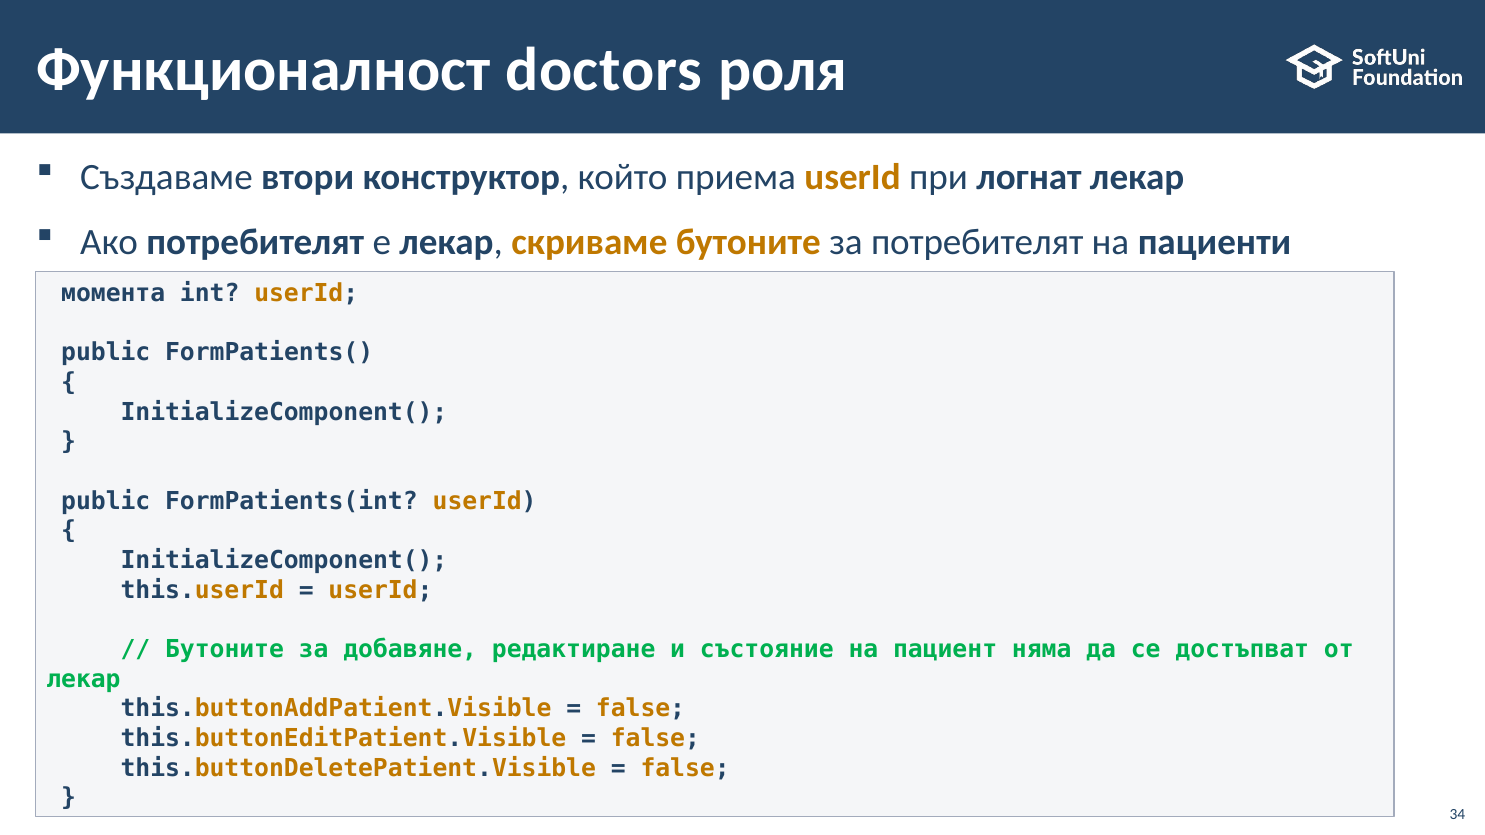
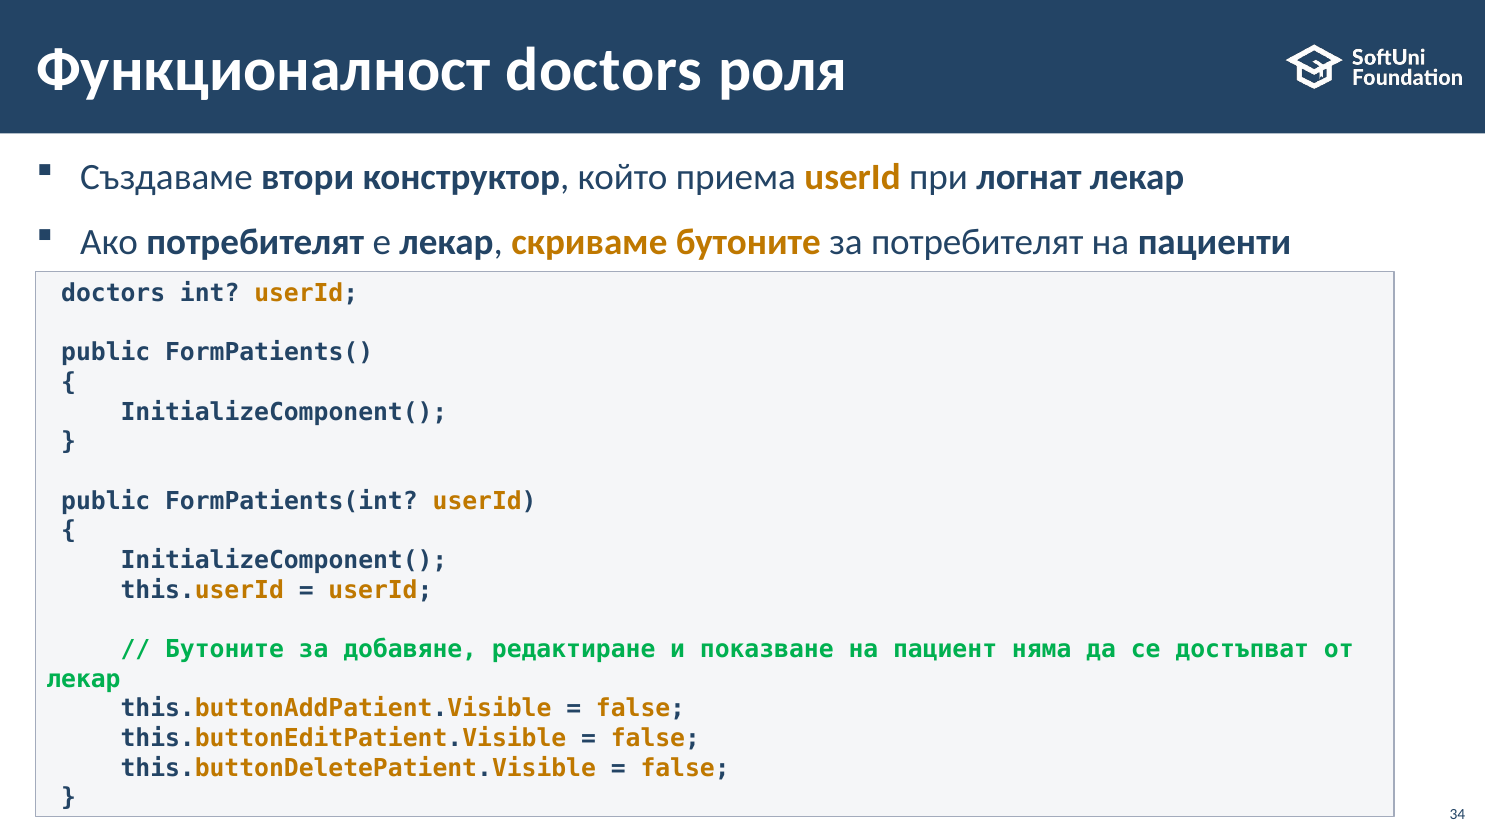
момента: момента -> doctors (113, 293)
състояние: състояние -> показване (767, 650)
